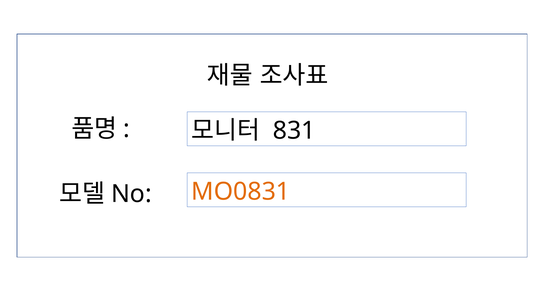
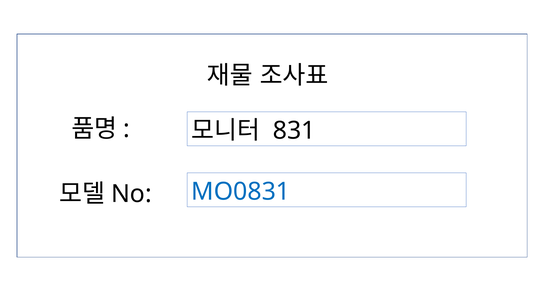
MO0831 colour: orange -> blue (241, 191)
